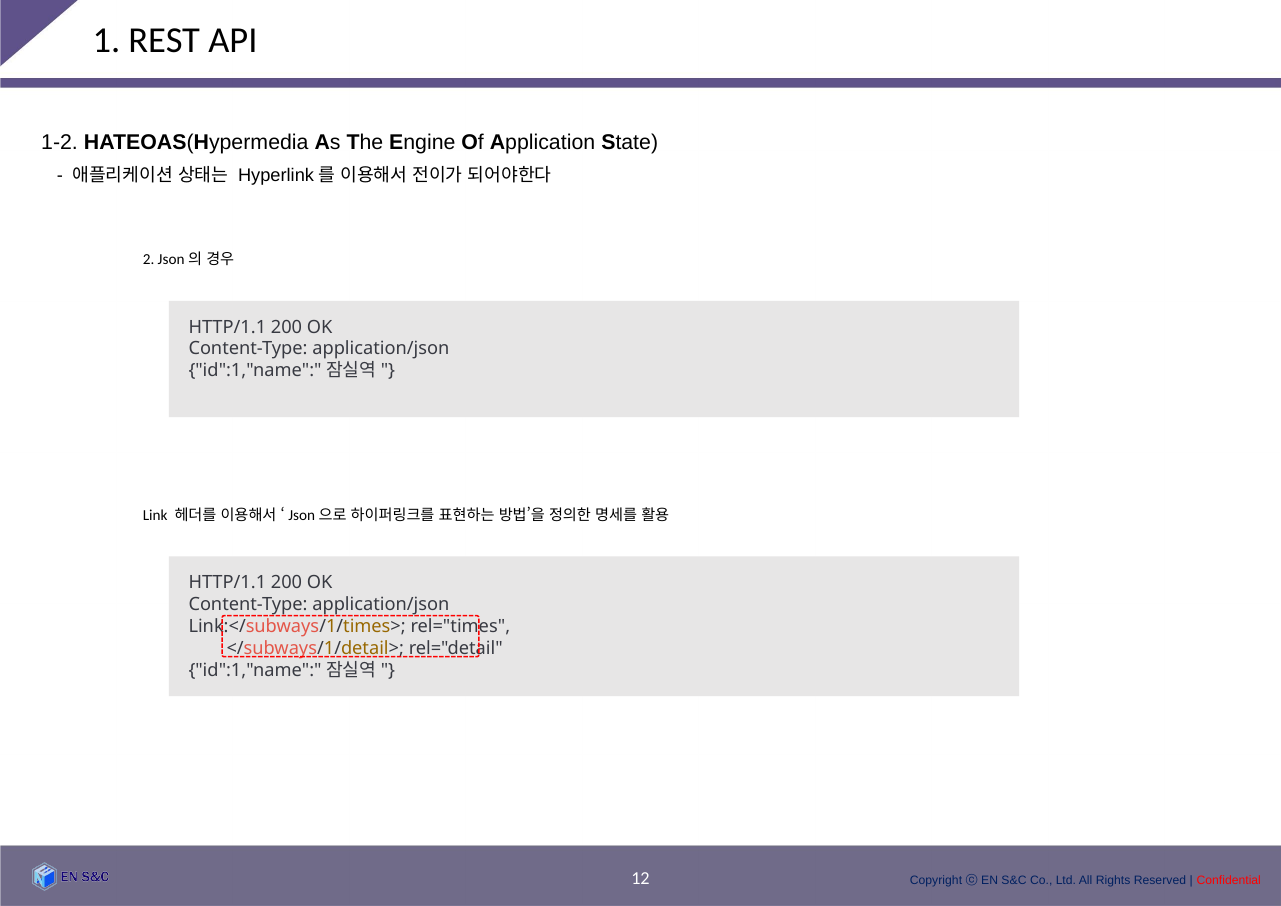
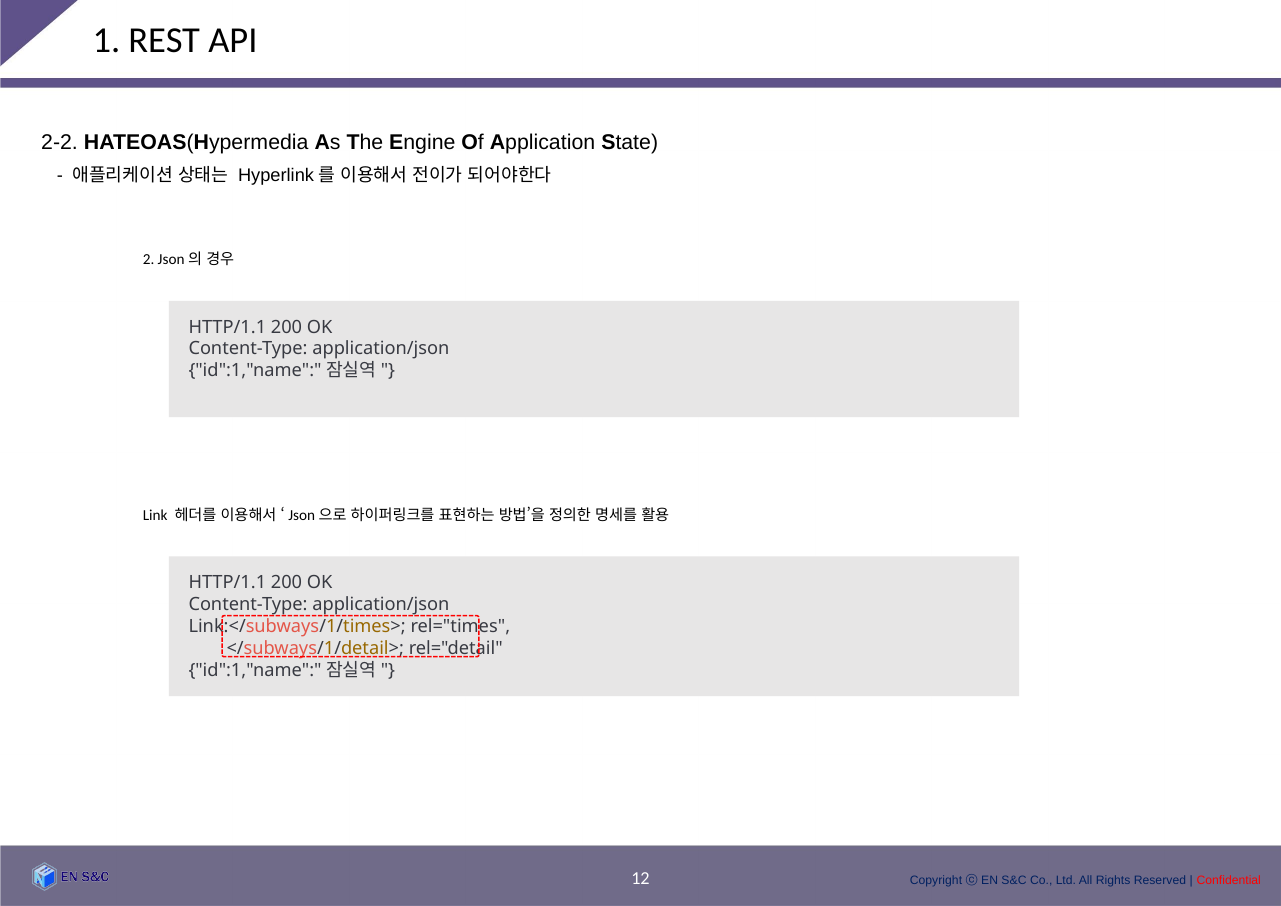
1-2: 1-2 -> 2-2 (60, 143)
